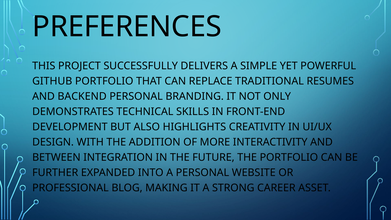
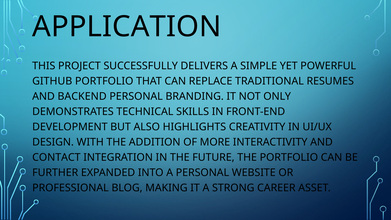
PREFERENCES: PREFERENCES -> APPLICATION (127, 27)
BETWEEN: BETWEEN -> CONTACT (56, 157)
